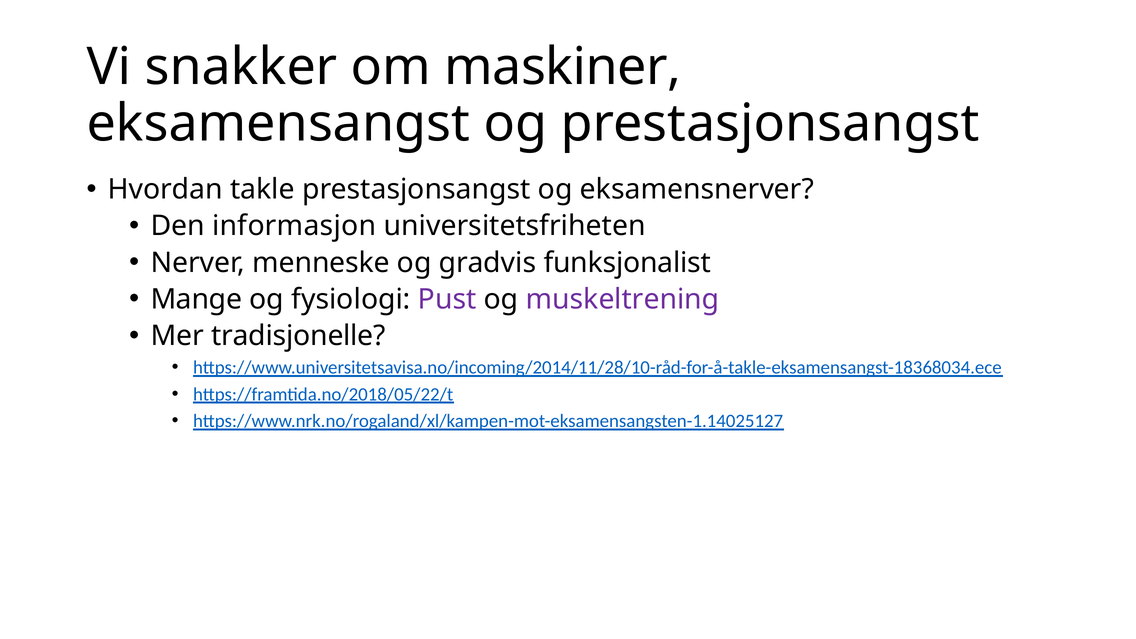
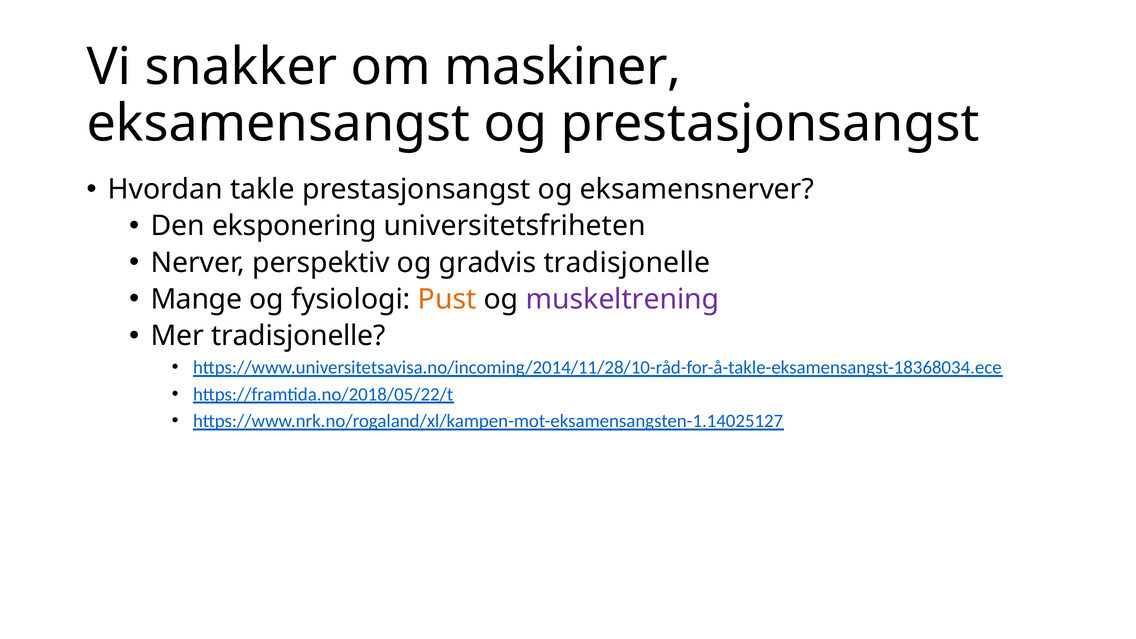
informasjon: informasjon -> eksponering (294, 226)
menneske: menneske -> perspektiv (321, 263)
gradvis funksjonalist: funksjonalist -> tradisjonelle (627, 263)
Pust colour: purple -> orange (447, 299)
